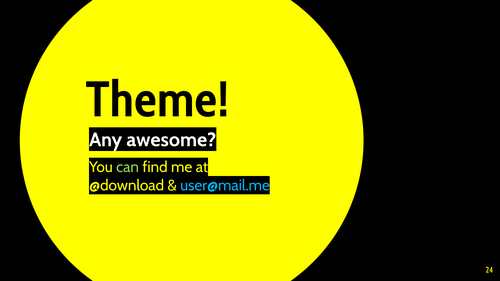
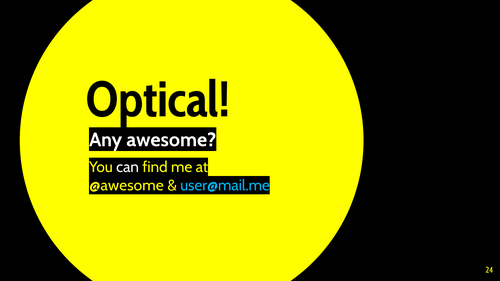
Theme: Theme -> Optical (158, 100)
can colour: light green -> white (128, 167)
@download: @download -> @awesome (126, 186)
